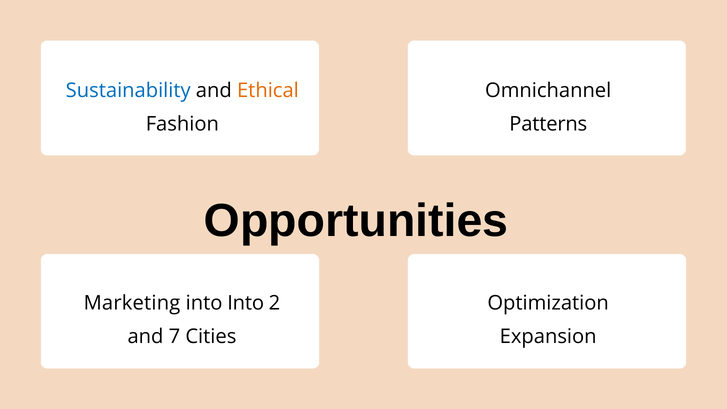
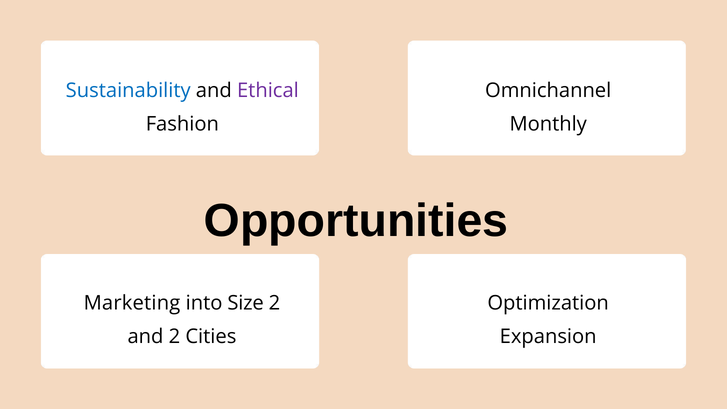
Ethical colour: orange -> purple (268, 91)
Patterns: Patterns -> Monthly (548, 124)
into Into: Into -> Size (246, 303)
and 7: 7 -> 2 (174, 337)
